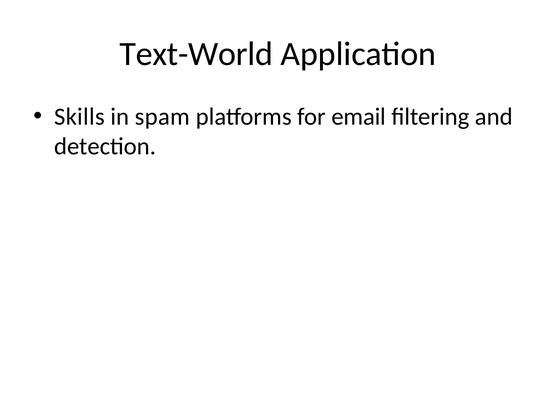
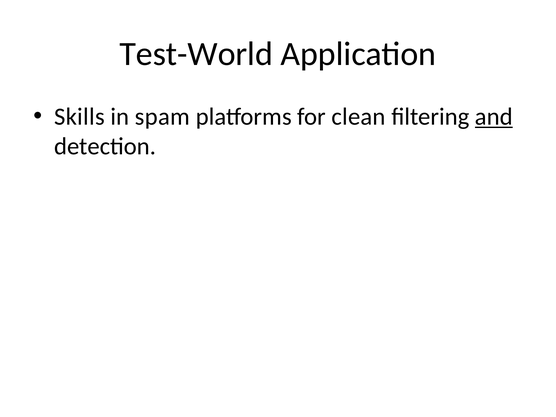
Text-World: Text-World -> Test-World (196, 54)
email: email -> clean (359, 117)
and underline: none -> present (494, 117)
